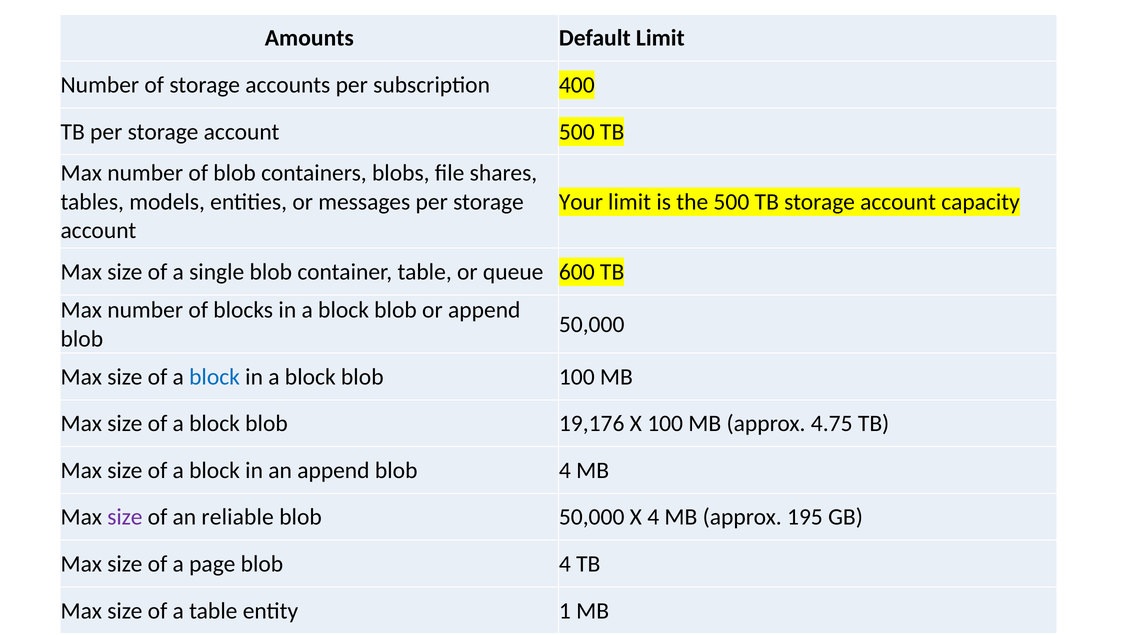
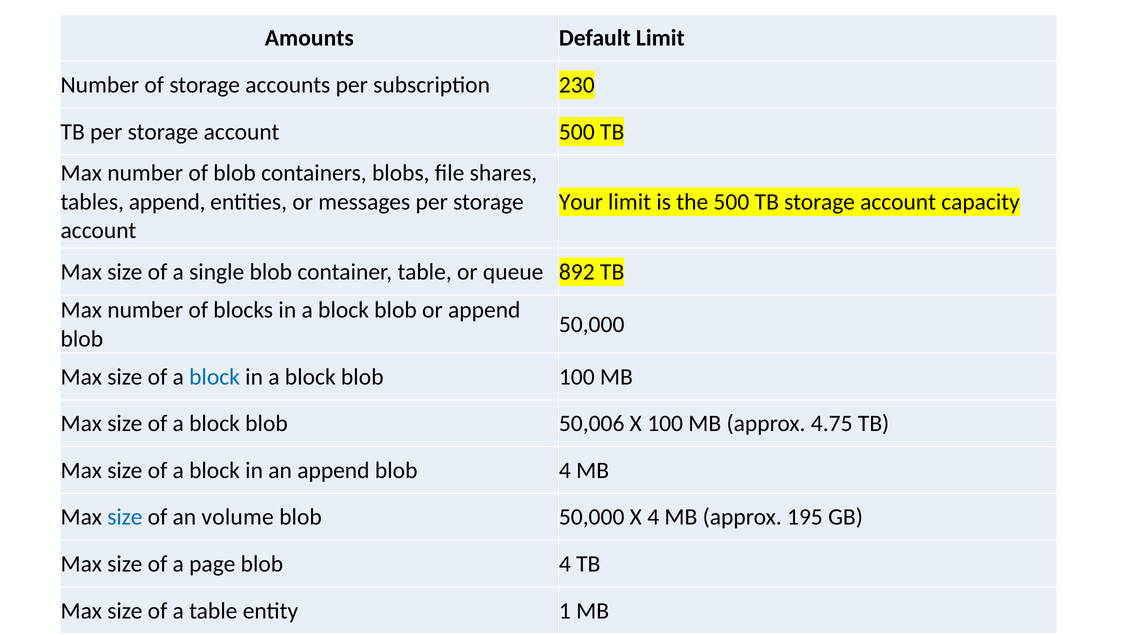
400: 400 -> 230 (577, 85)
tables models: models -> append (167, 202)
600: 600 -> 892 (577, 272)
19,176: 19,176 -> 50,006 (592, 423)
size colour: purple -> blue (125, 517)
reliable: reliable -> volume (238, 517)
